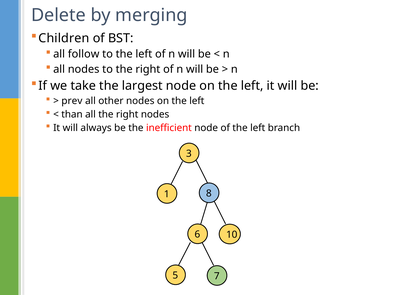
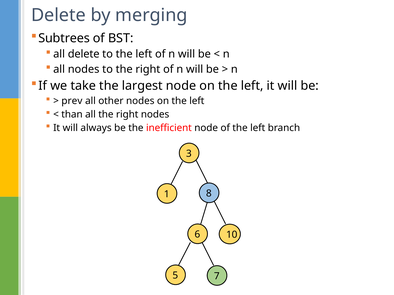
Children: Children -> Subtrees (64, 38)
all follow: follow -> delete (84, 54)
